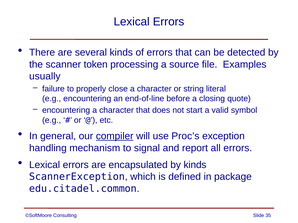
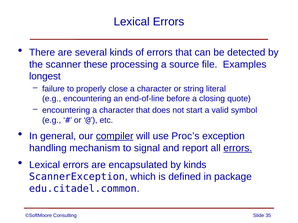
token: token -> these (96, 65)
usually: usually -> longest (45, 76)
errors underline: none -> present (238, 148)
